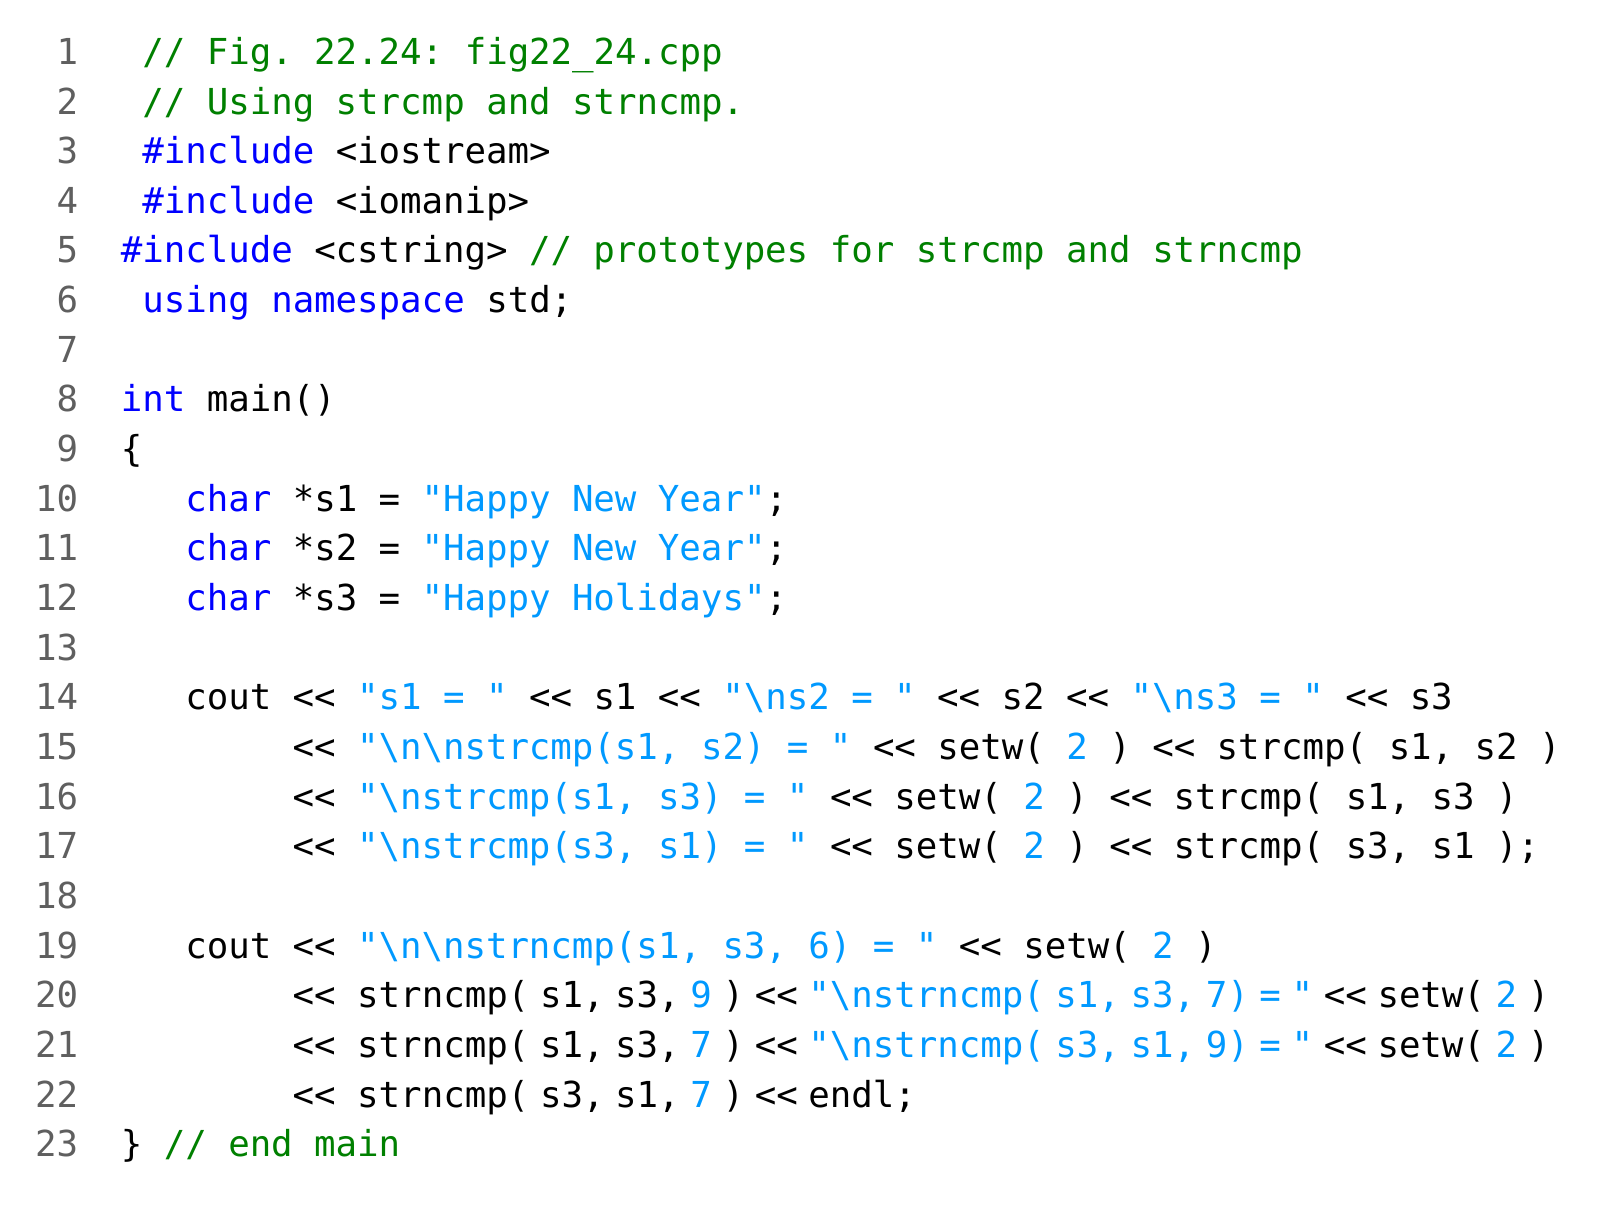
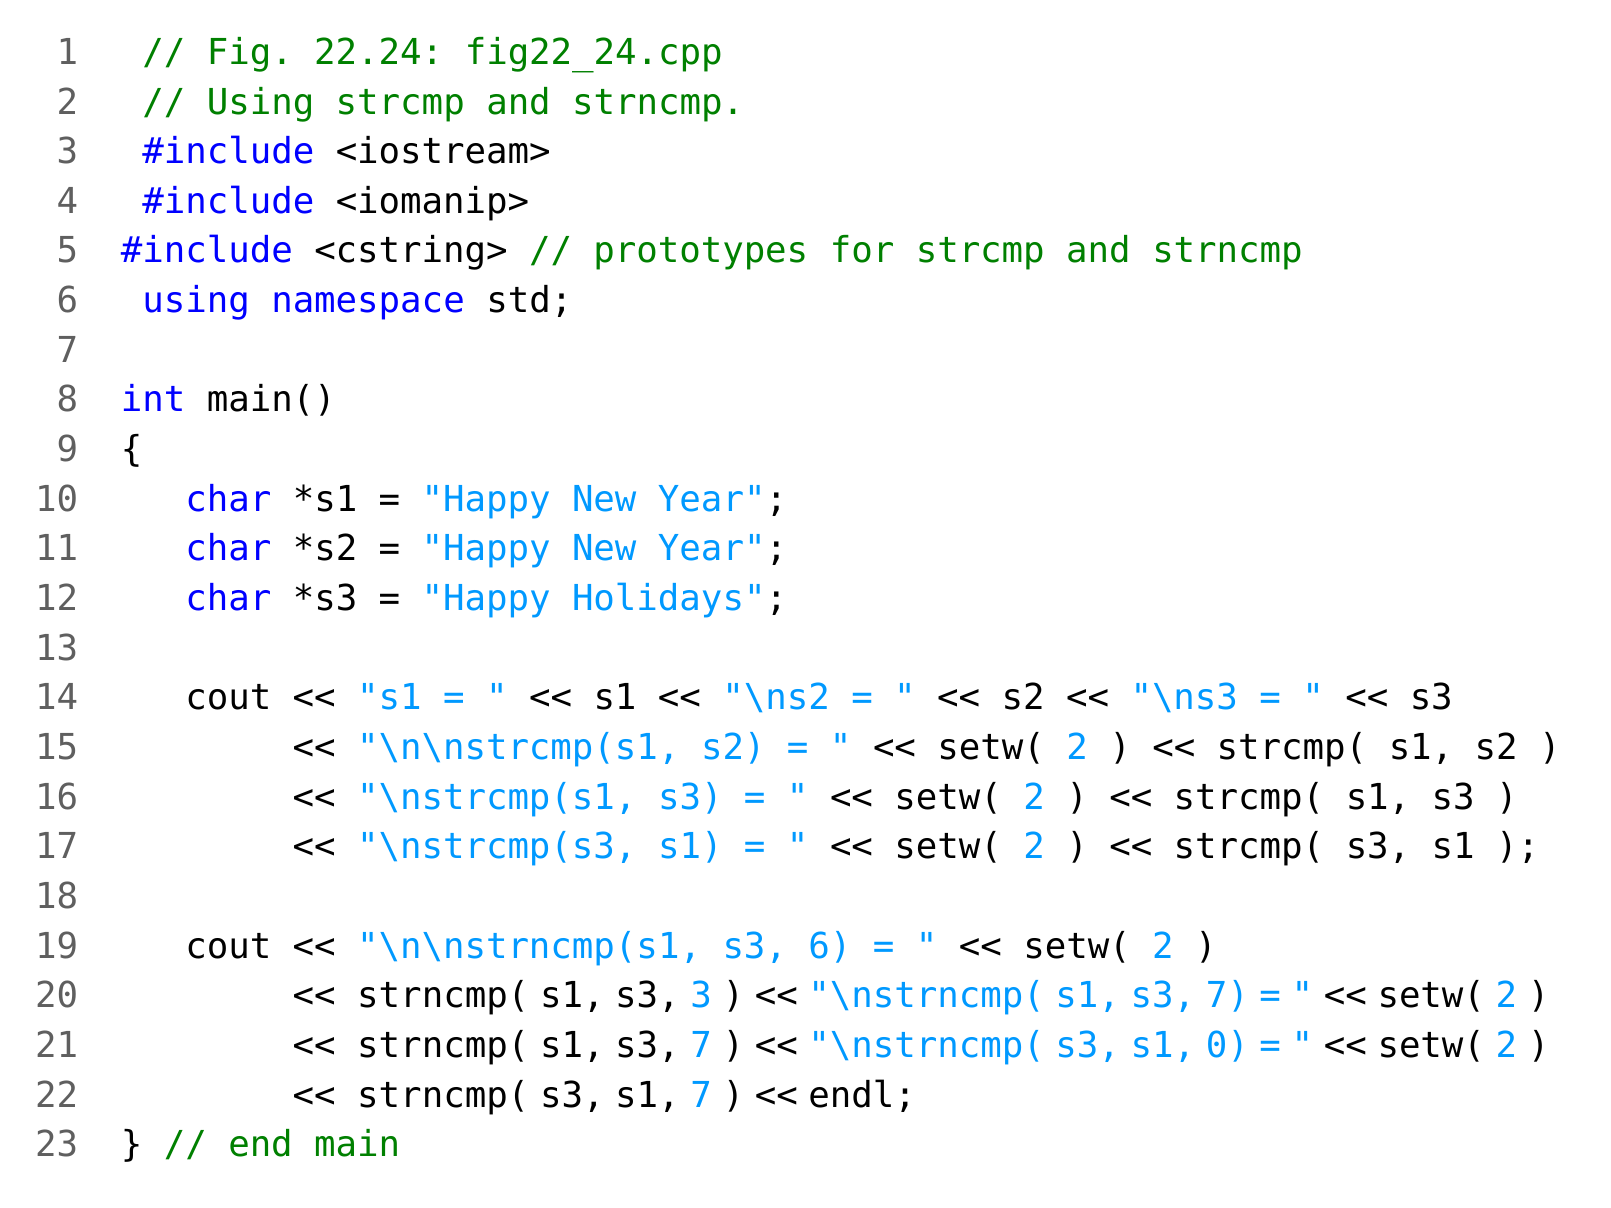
s3 9: 9 -> 3 (701, 996)
s1 9: 9 -> 0 (1227, 1046)
